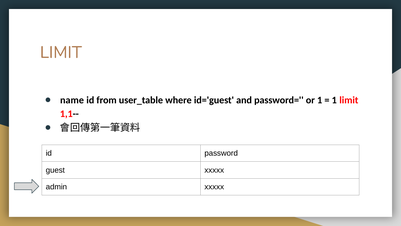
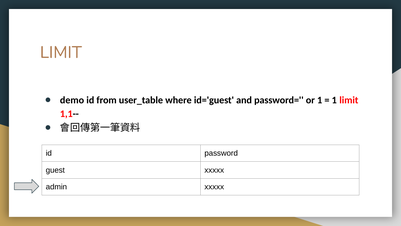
name: name -> demo (72, 100)
